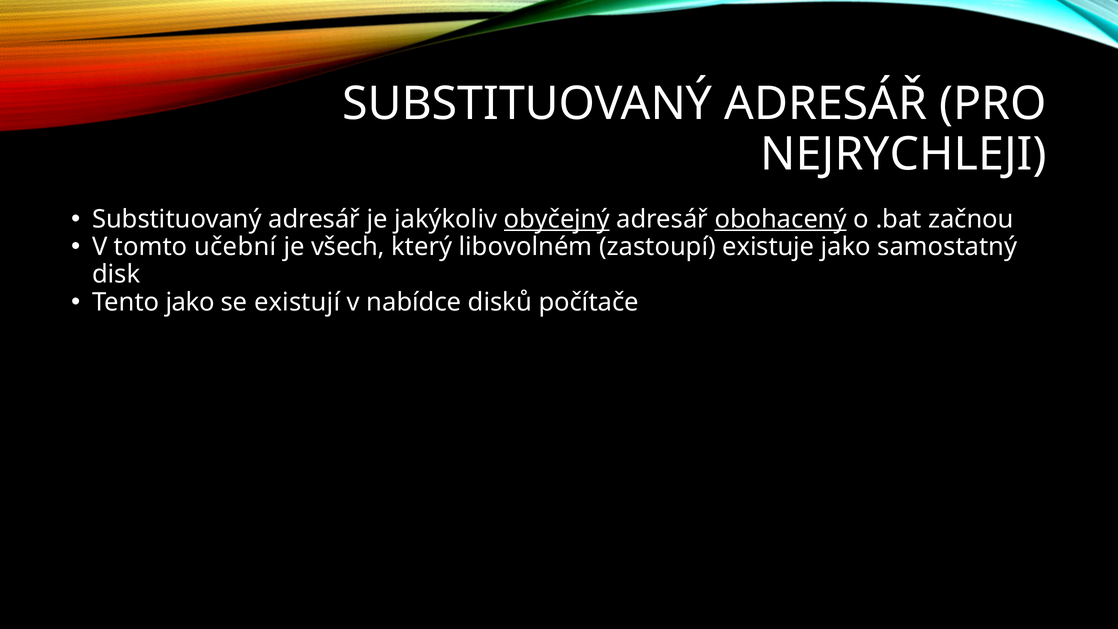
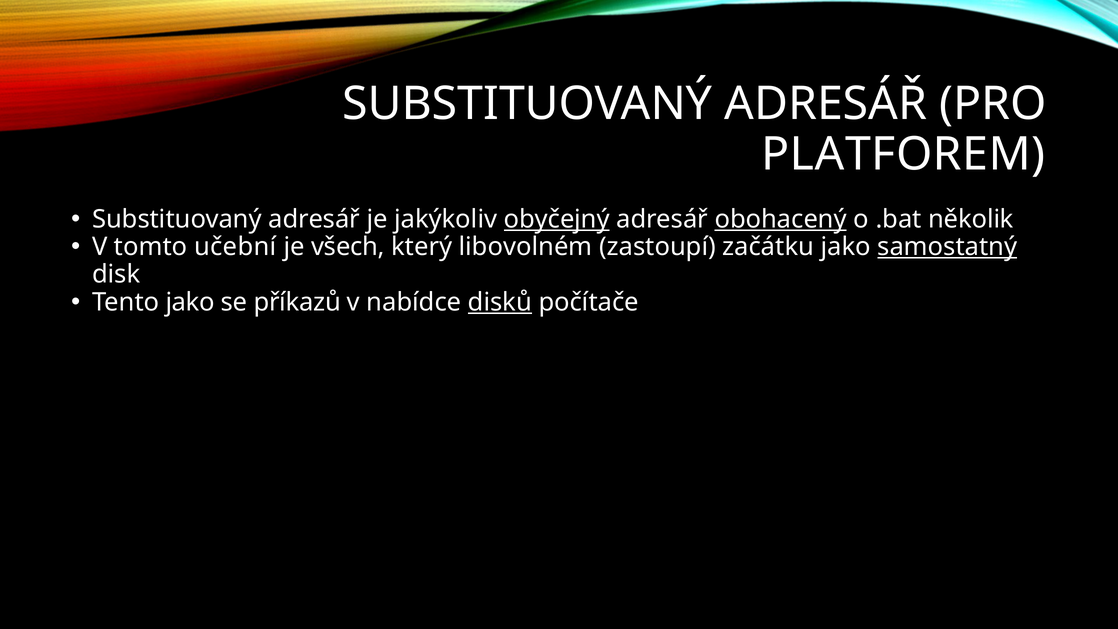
NEJRYCHLEJI: NEJRYCHLEJI -> PLATFOREM (903, 154)
začnou: začnou -> několik (971, 219)
existuje: existuje -> začátku (768, 247)
samostatný underline: none -> present (947, 247)
existují: existují -> příkazů (297, 302)
disků underline: none -> present (500, 302)
